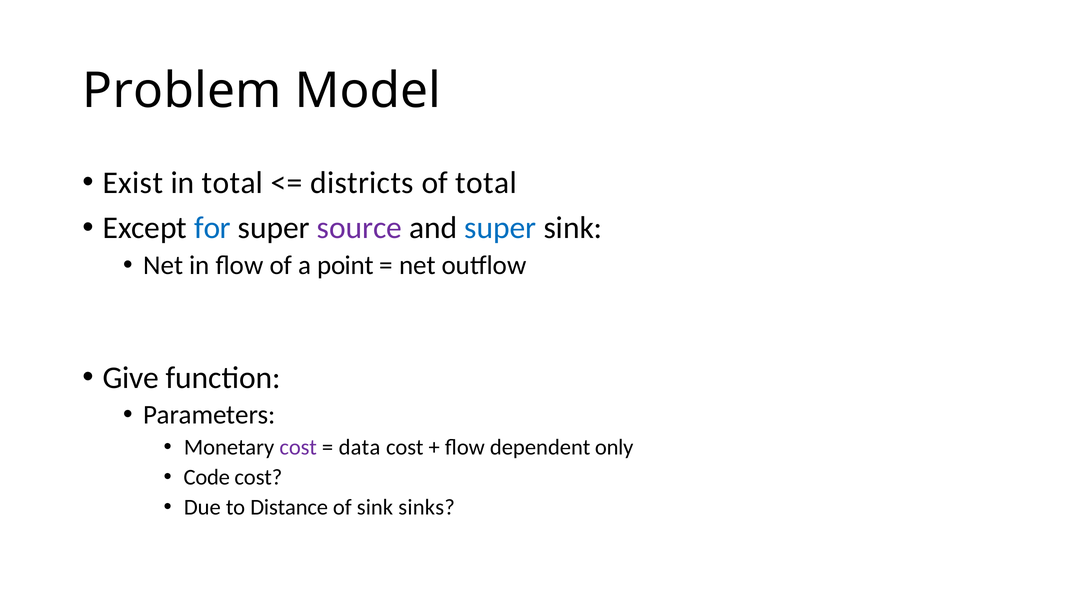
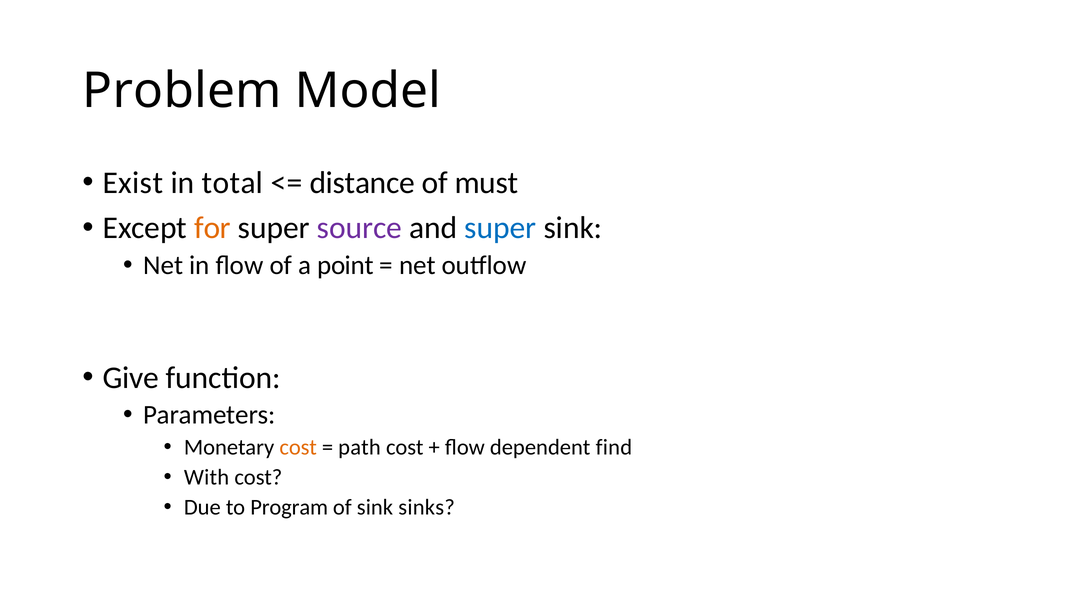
districts: districts -> distance (362, 183)
of total: total -> must (486, 183)
for colour: blue -> orange (213, 228)
cost colour: purple -> orange (298, 448)
data: data -> path (360, 448)
only: only -> find (614, 448)
Code: Code -> With (207, 478)
Distance: Distance -> Program (289, 508)
